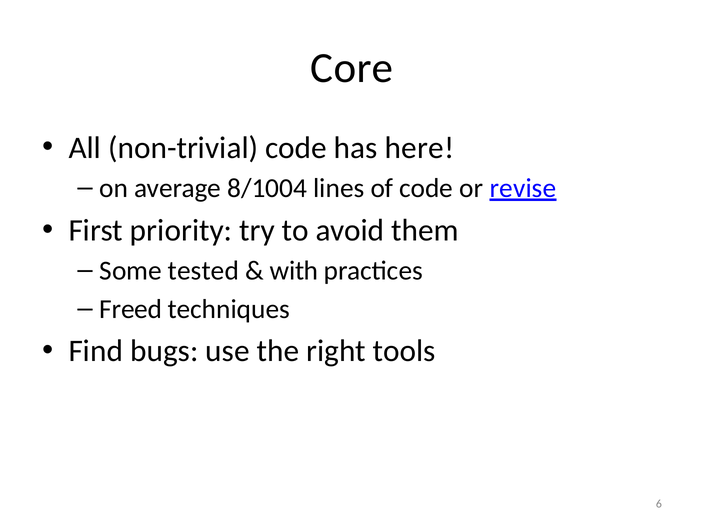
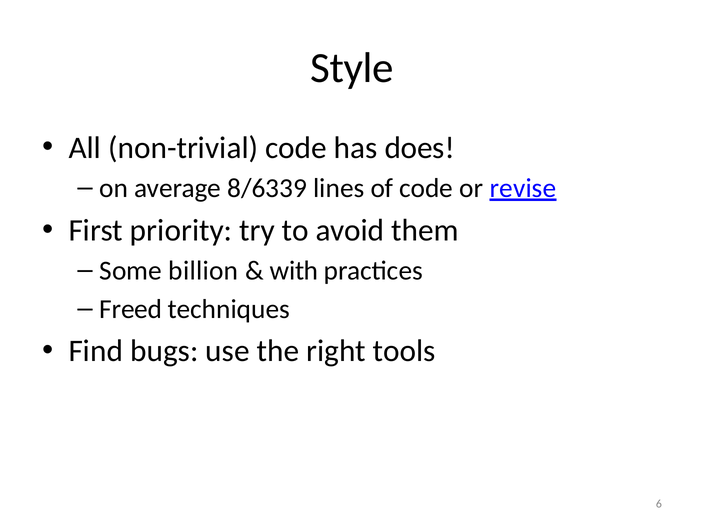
Core: Core -> Style (352, 68)
here: here -> does (420, 148)
8/1004: 8/1004 -> 8/6339 (267, 188)
tested: tested -> billion (203, 271)
